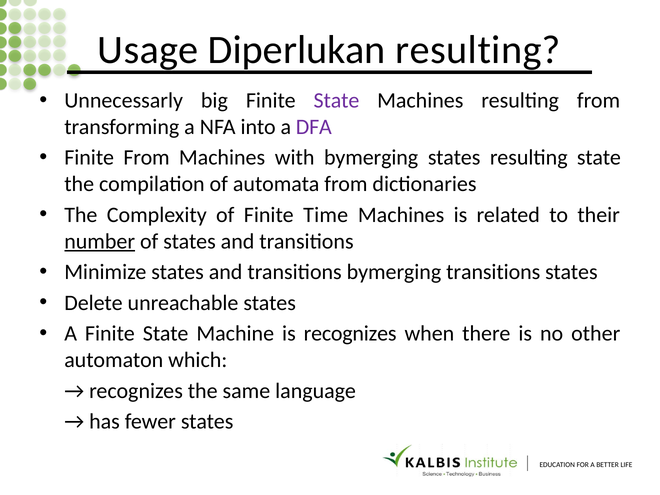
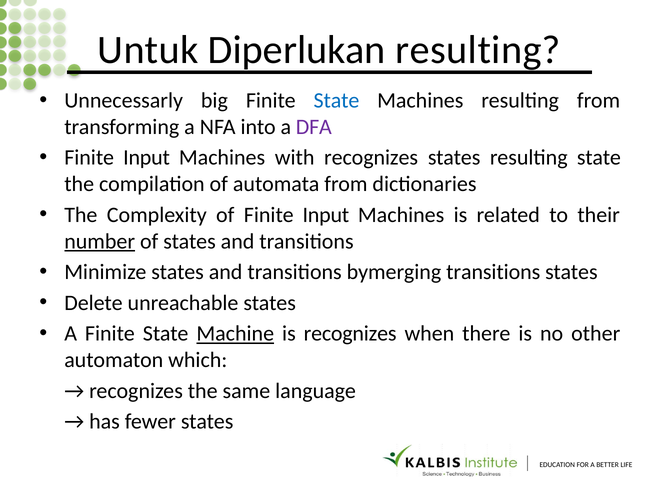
Usage: Usage -> Untuk (148, 50)
State colour: purple -> blue (336, 100)
From: From -> Input (147, 158)
with bymerging: bymerging -> recognizes (371, 158)
of Finite Time: Time -> Input (326, 215)
Machine underline: none -> present (235, 334)
